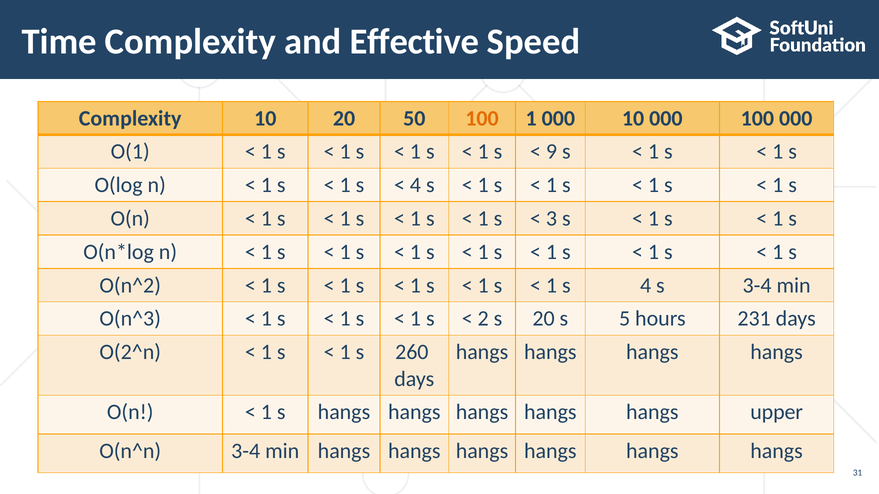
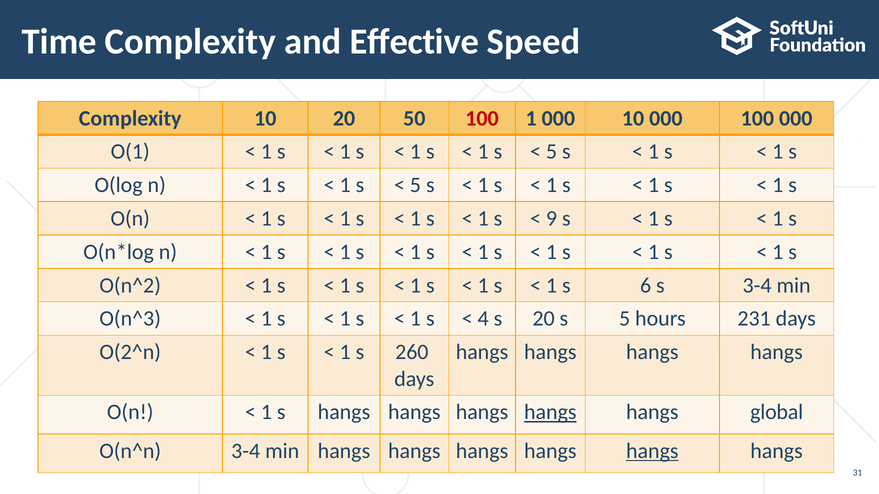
100 colour: orange -> red (482, 118)
9: 9 -> 5 (551, 152)
4: 4 -> 5 (415, 185)
3: 3 -> 9 (551, 219)
s 4: 4 -> 6 (646, 286)
2: 2 -> 4 (483, 319)
hangs underline: none -> present (550, 413)
upper: upper -> global (777, 413)
hangs underline: none -> present (652, 451)
